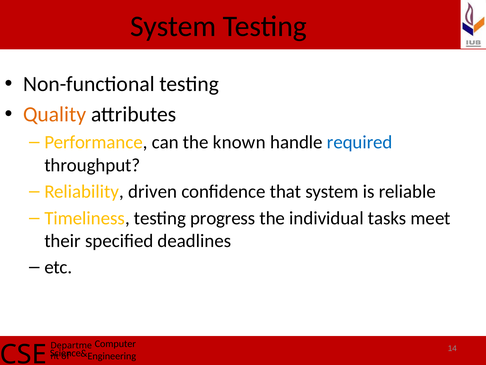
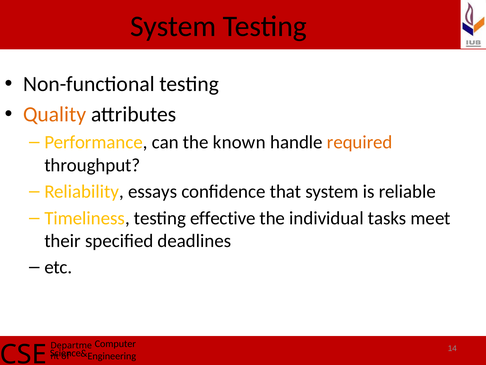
required colour: blue -> orange (360, 142)
driven: driven -> essays (153, 191)
progress: progress -> effective (223, 218)
